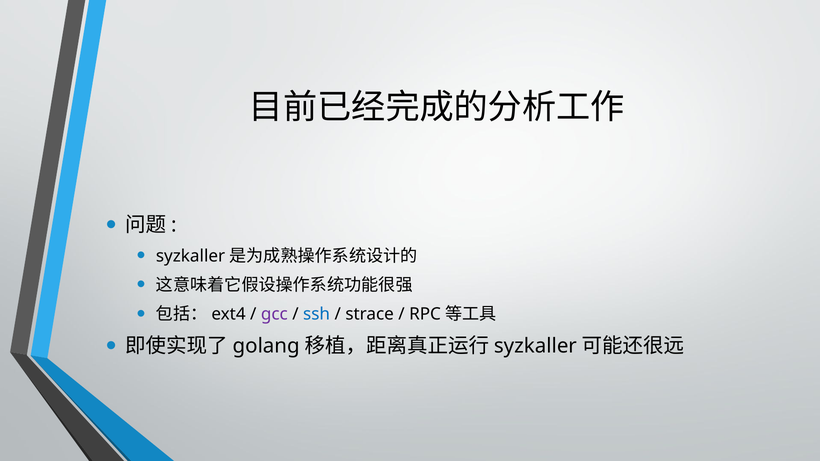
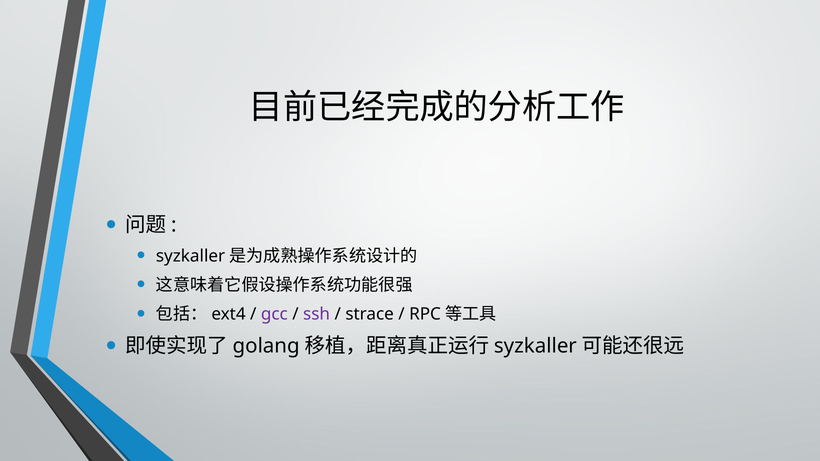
ssh colour: blue -> purple (317, 314)
